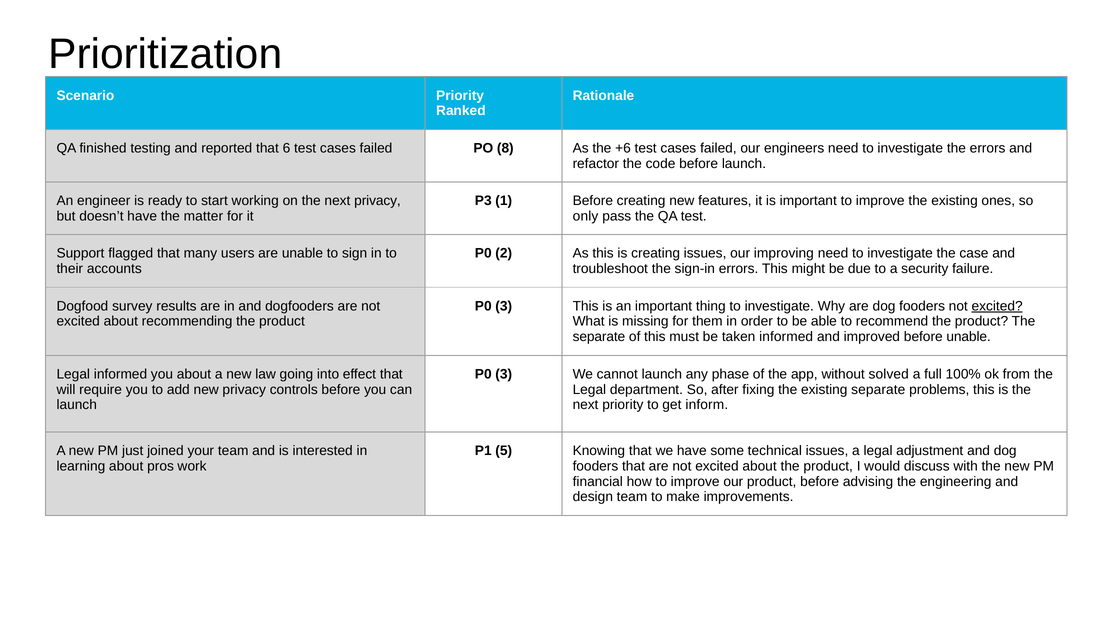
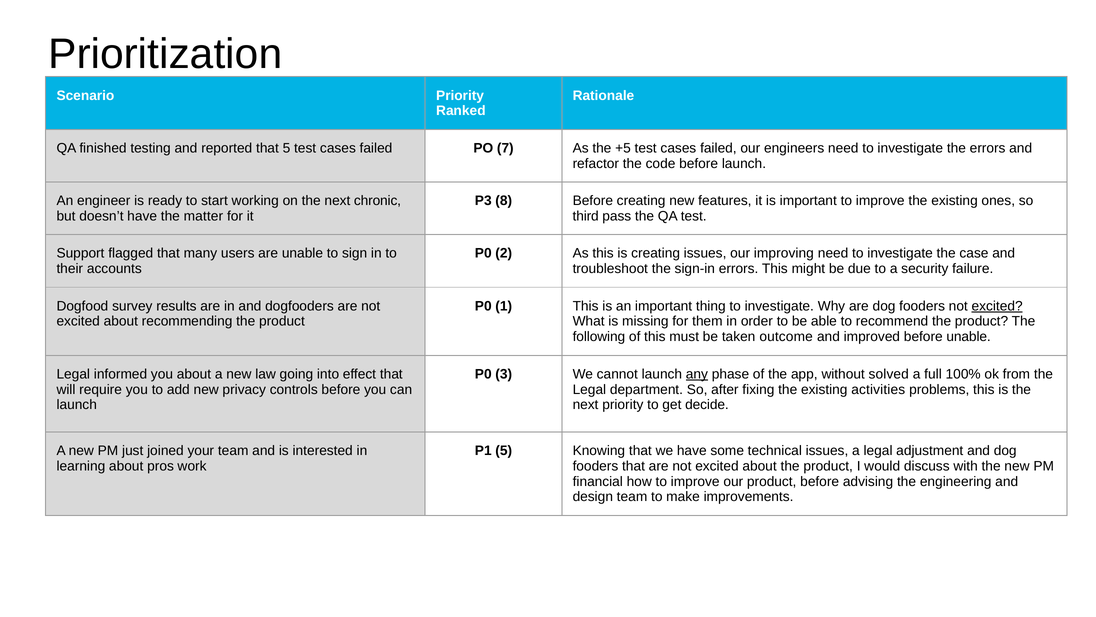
that 6: 6 -> 5 (287, 148)
8: 8 -> 7 (505, 148)
+6: +6 -> +5 (623, 148)
next privacy: privacy -> chronic (378, 201)
1: 1 -> 8 (504, 201)
only: only -> third (586, 216)
3: 3 -> 1 (504, 306)
separate: separate -> following (599, 337)
taken informed: informed -> outcome (786, 337)
any underline: none -> present (697, 374)
existing separate: separate -> activities (878, 389)
inform: inform -> decide (707, 405)
